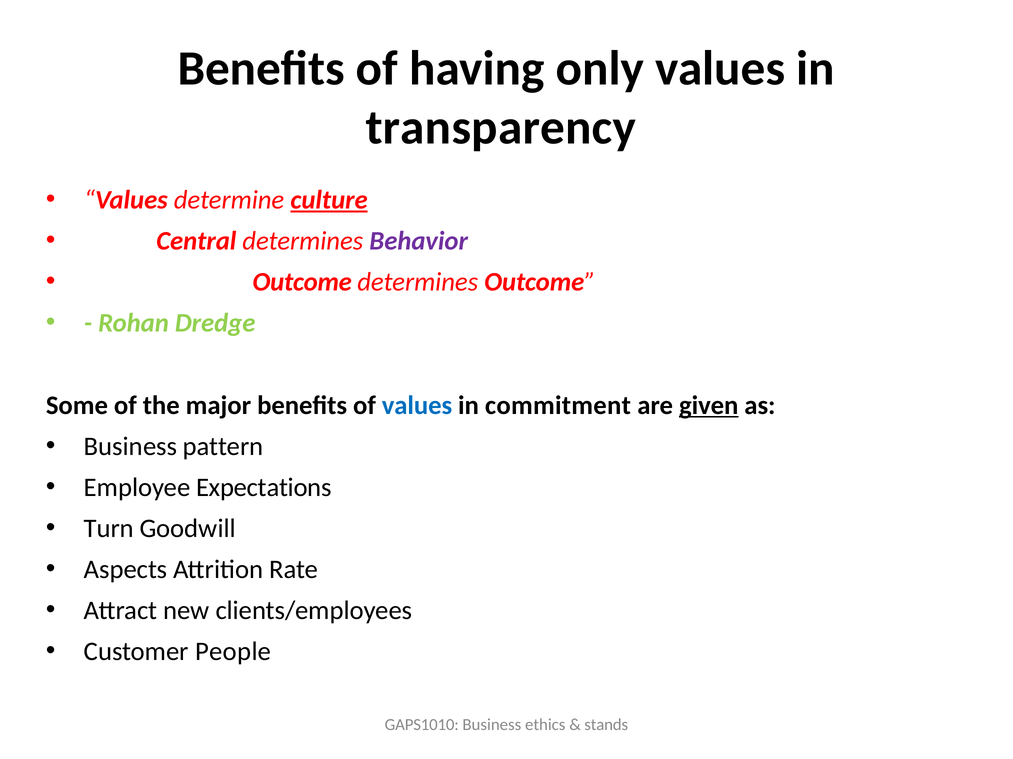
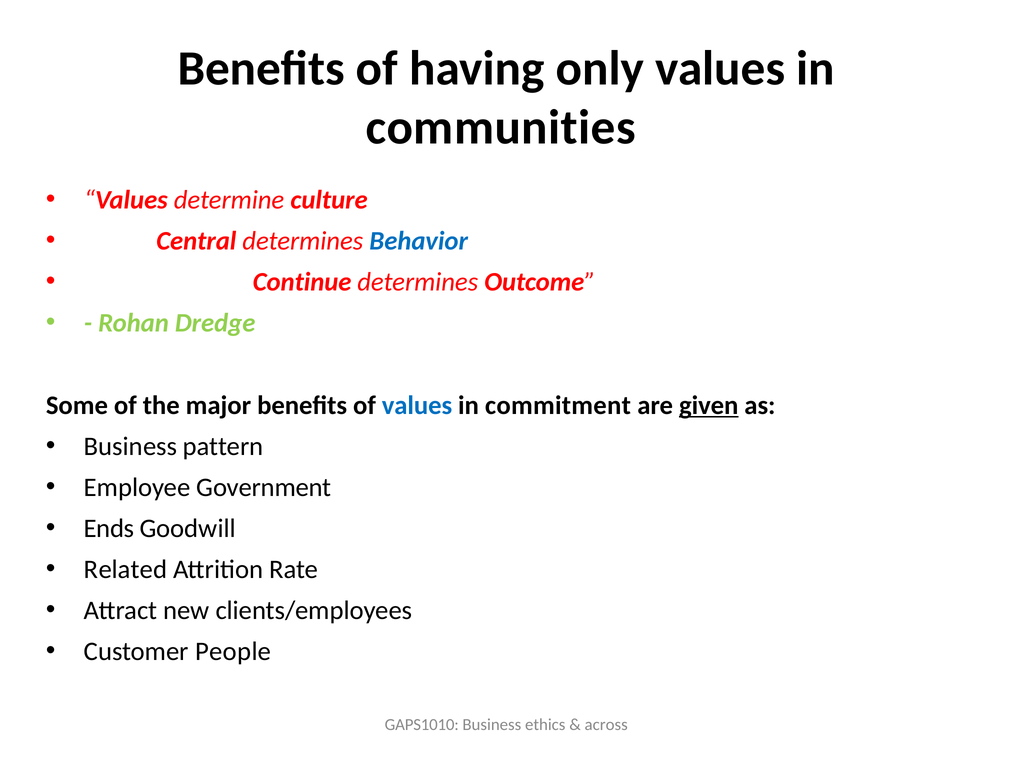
transparency: transparency -> communities (501, 128)
culture underline: present -> none (329, 200)
Behavior colour: purple -> blue (419, 241)
Outcome: Outcome -> Continue (302, 282)
Expectations: Expectations -> Government (264, 488)
Turn: Turn -> Ends (109, 529)
Aspects: Aspects -> Related (126, 570)
stands: stands -> across (606, 725)
